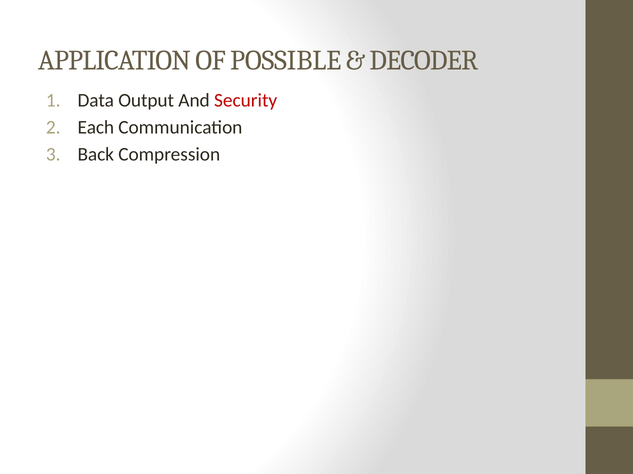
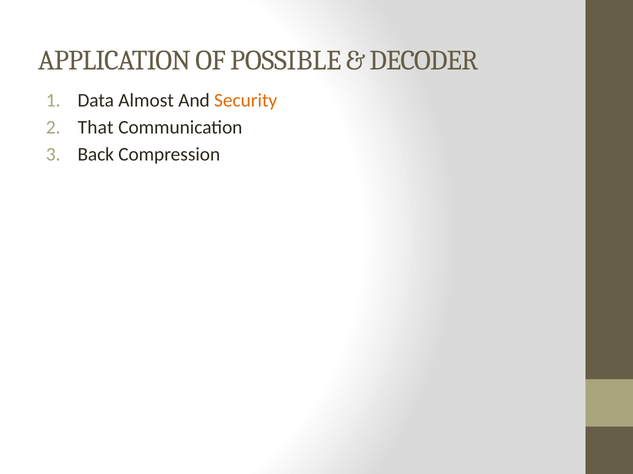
Output: Output -> Almost (146, 101)
Security colour: red -> orange (246, 101)
Each: Each -> That (96, 128)
